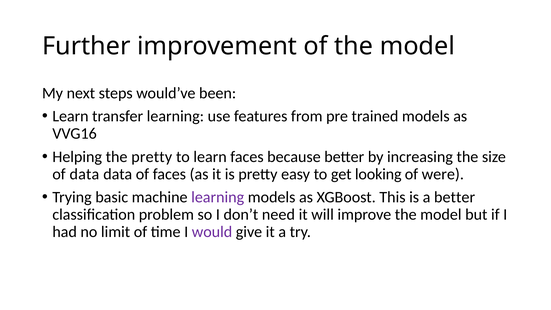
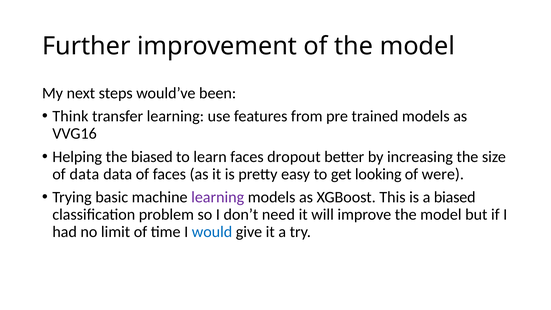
Learn: Learn -> Think (70, 116)
the pretty: pretty -> biased (152, 157)
because: because -> dropout (294, 157)
a better: better -> biased (455, 197)
would colour: purple -> blue (212, 232)
